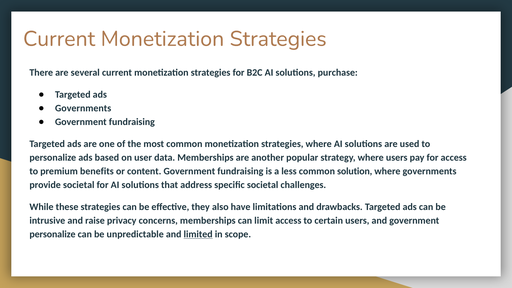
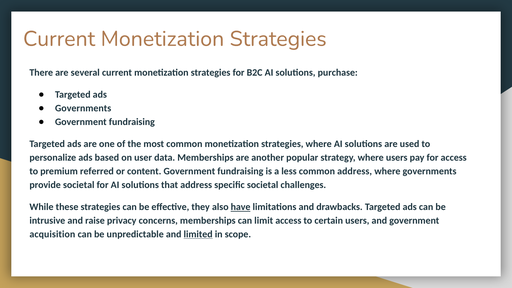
benefits: benefits -> referred (97, 171)
common solution: solution -> address (355, 171)
have underline: none -> present (241, 207)
personalize: personalize -> acquisition (52, 234)
